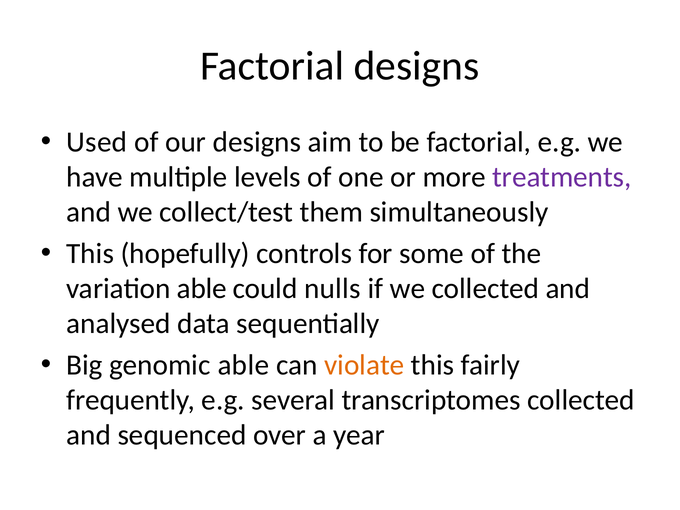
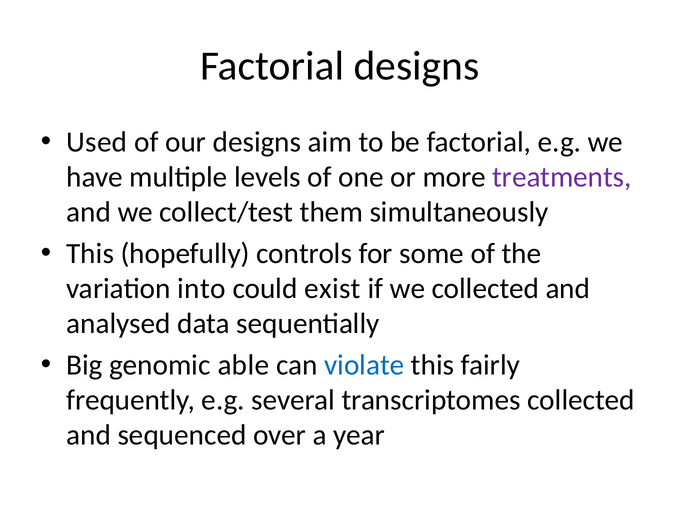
variation able: able -> into (202, 289)
nulls: nulls -> exist (332, 289)
violate colour: orange -> blue (364, 365)
